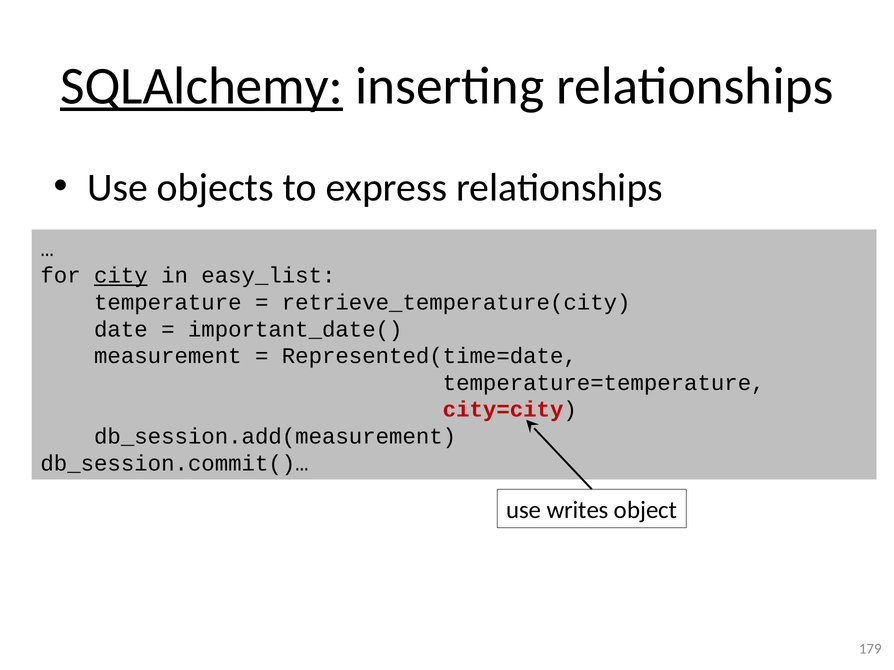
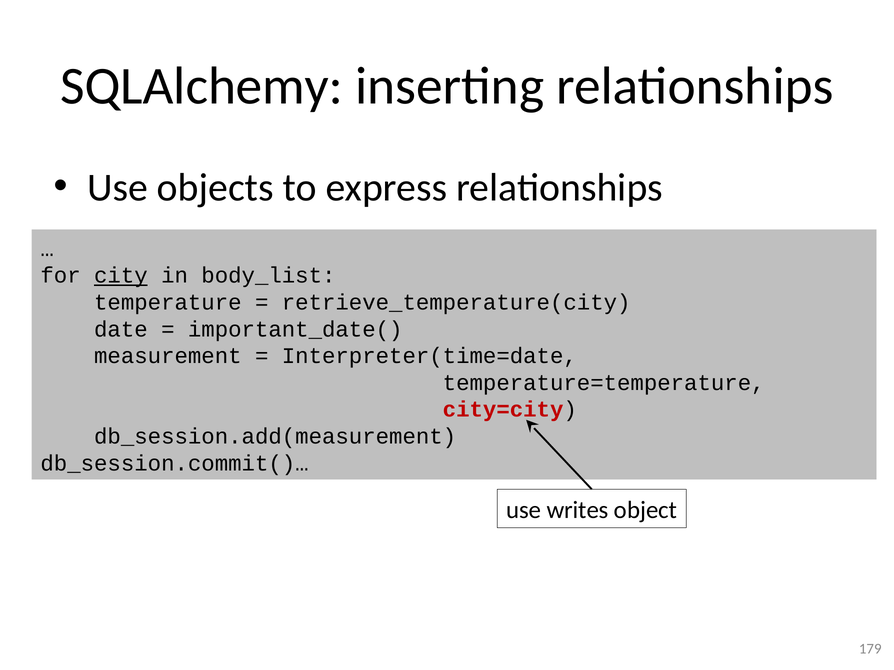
SQLAlchemy underline: present -> none (202, 86)
easy_list: easy_list -> body_list (268, 276)
Represented(time=date: Represented(time=date -> Interpreter(time=date (429, 356)
